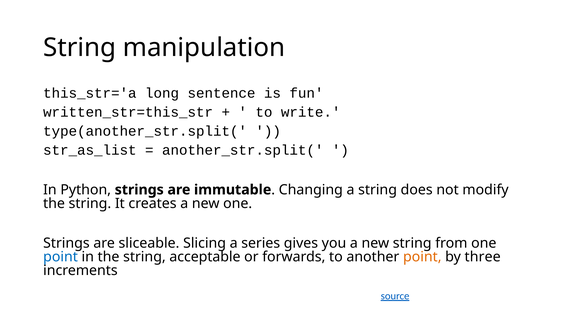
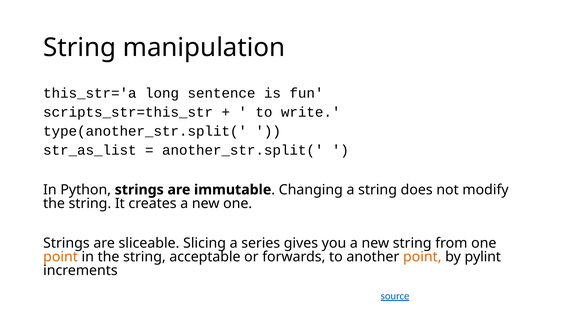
written_str=this_str: written_str=this_str -> scripts_str=this_str (128, 112)
point colour: blue -> orange (61, 257)
three: three -> pylint (483, 257)
